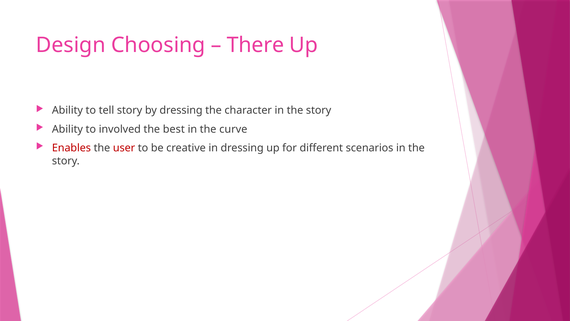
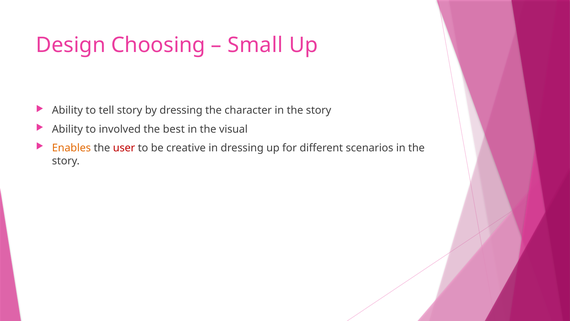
There: There -> Small (255, 45)
curve: curve -> visual (233, 129)
Enables colour: red -> orange (71, 148)
